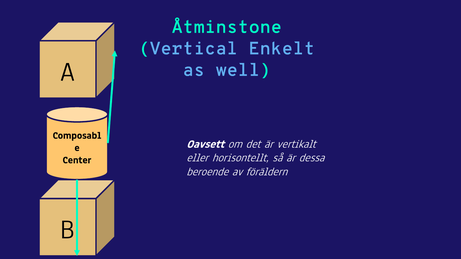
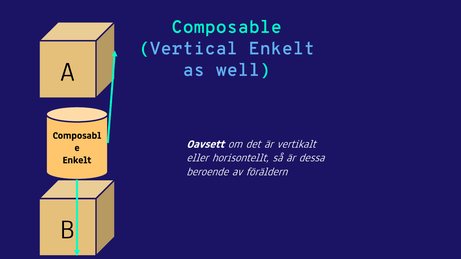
Åtminstone: Åtminstone -> Composable (227, 27)
Center: Center -> Enkelt (77, 160)
